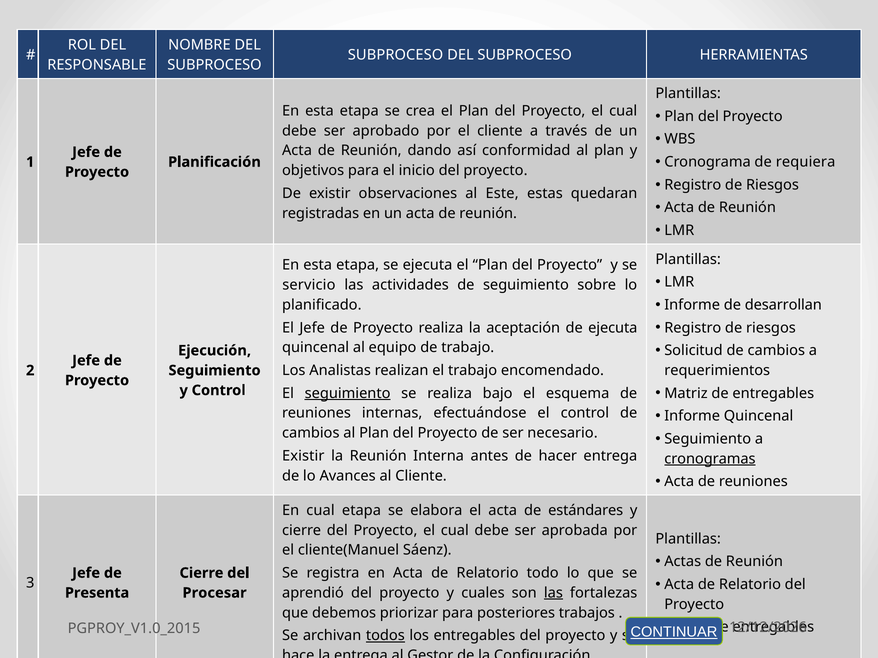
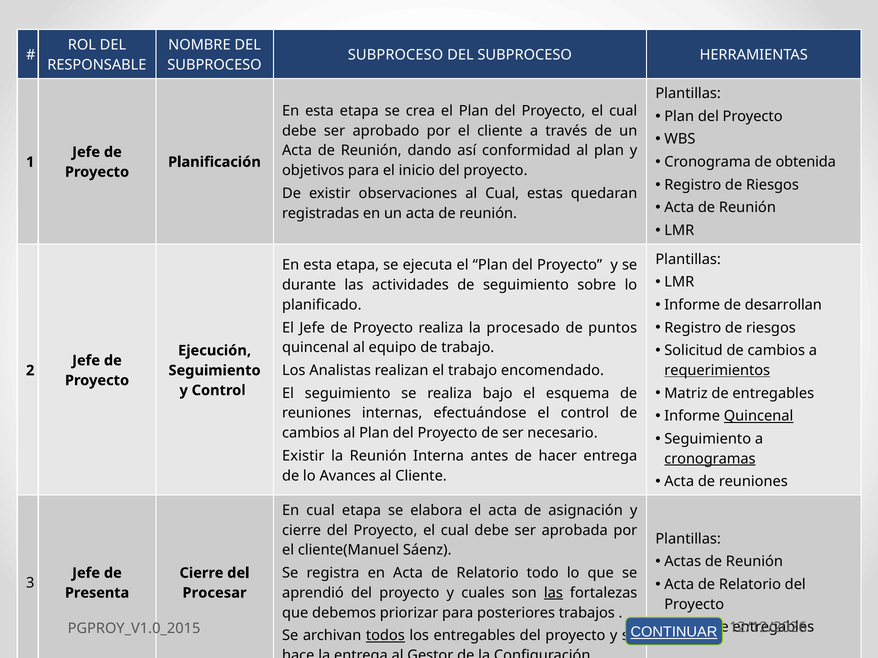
requiera: requiera -> obtenida (806, 162)
al Este: Este -> Cual (502, 193)
servicio: servicio -> durante (309, 285)
aceptación: aceptación -> procesado (523, 328)
de ejecuta: ejecuta -> puntos (613, 328)
requerimientos underline: none -> present (717, 371)
seguimiento underline: present -> none (348, 394)
Quincenal underline: none -> present (759, 416)
estándares: estándares -> asignación (586, 511)
